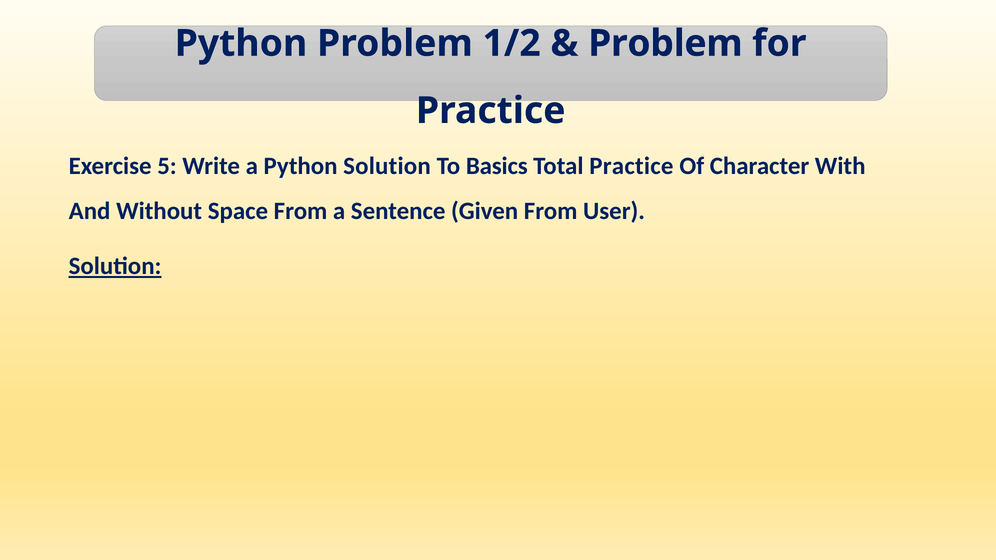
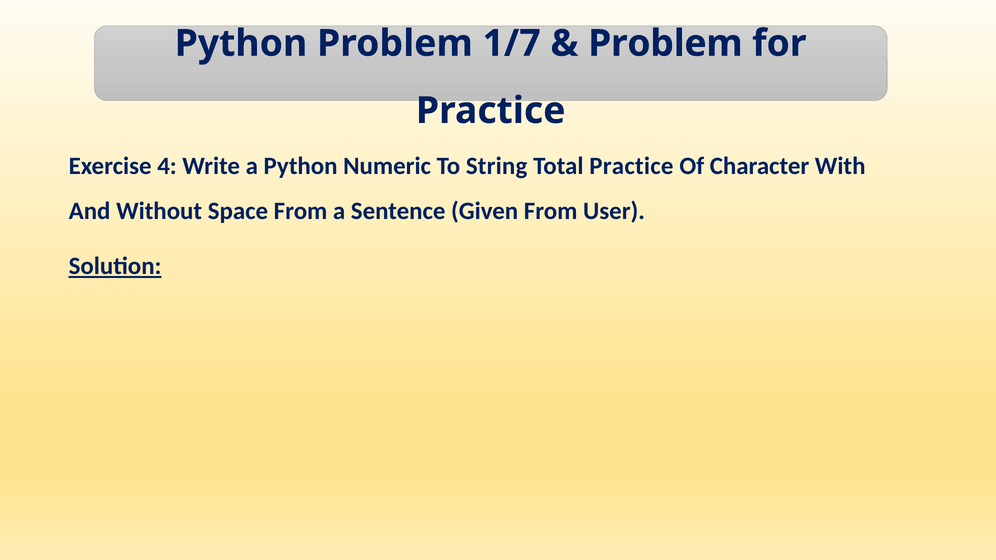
1/2: 1/2 -> 1/7 (512, 43)
5: 5 -> 4 (167, 166)
Python Solution: Solution -> Numeric (387, 166)
Basics: Basics -> String (497, 166)
